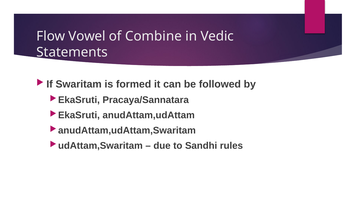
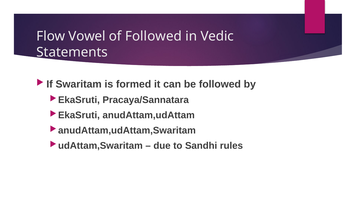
of Combine: Combine -> Followed (153, 36)
